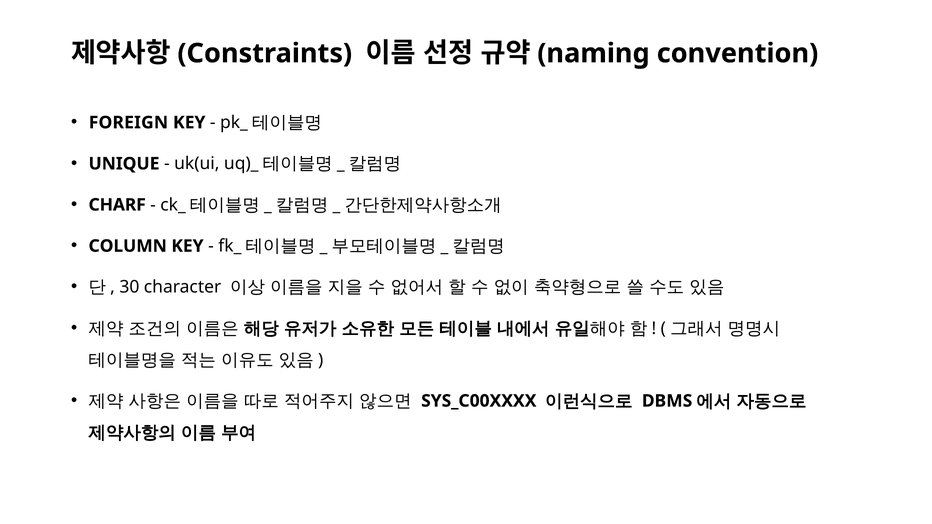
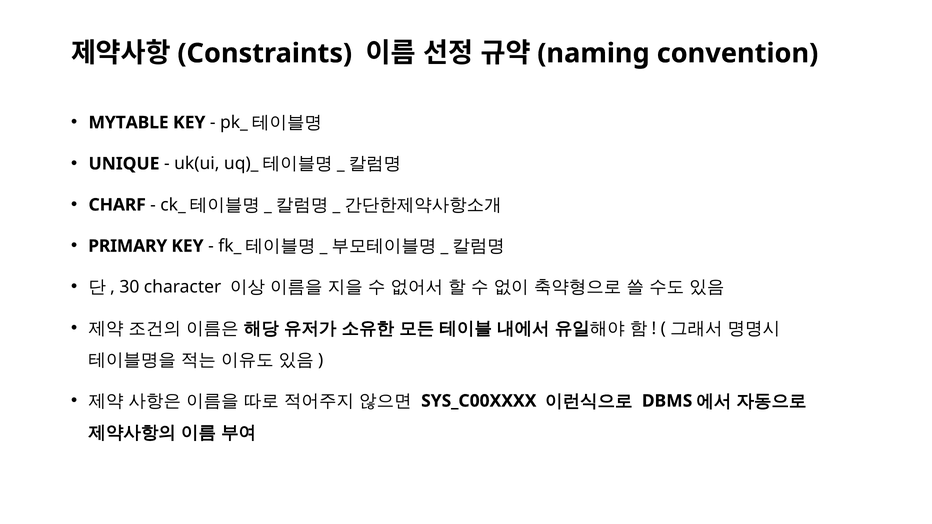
FOREIGN: FOREIGN -> MYTABLE (129, 123)
COLUMN: COLUMN -> PRIMARY (128, 246)
